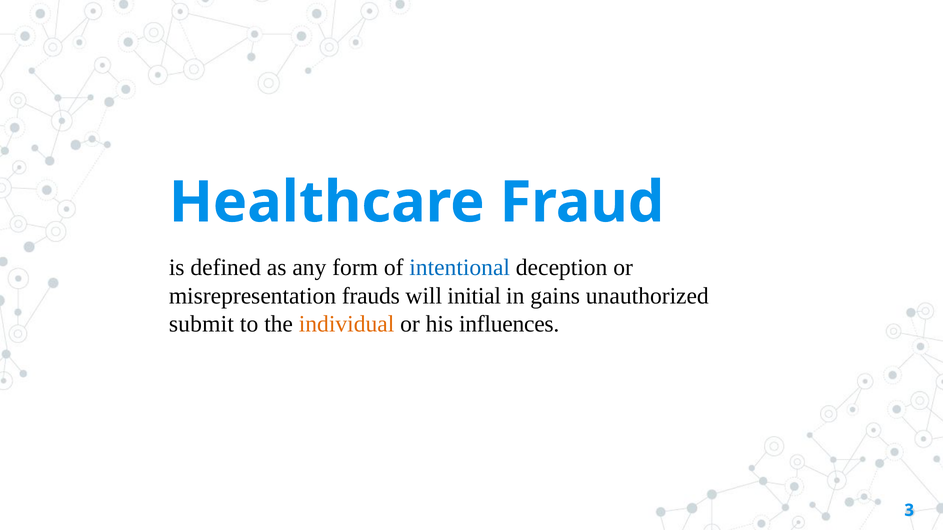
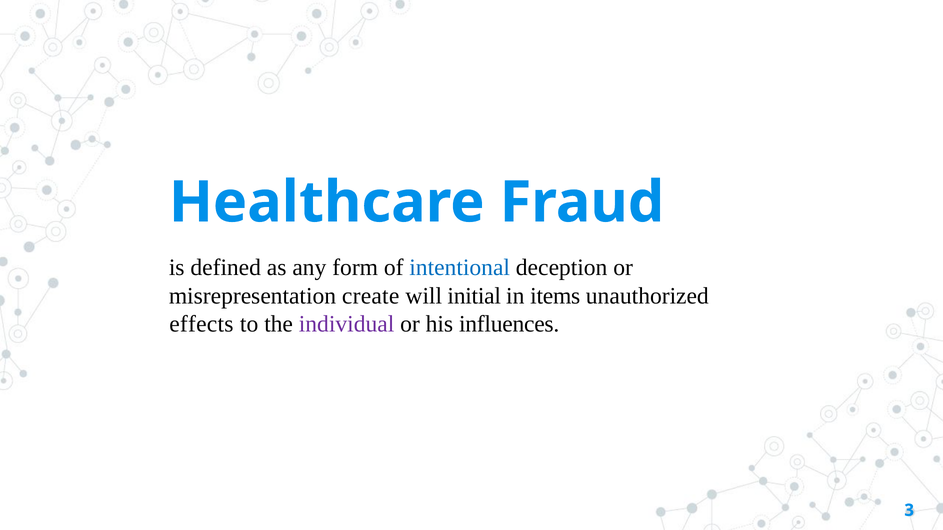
frauds: frauds -> create (371, 296)
gains: gains -> items (555, 296)
submit: submit -> effects (201, 324)
individual colour: orange -> purple (347, 324)
